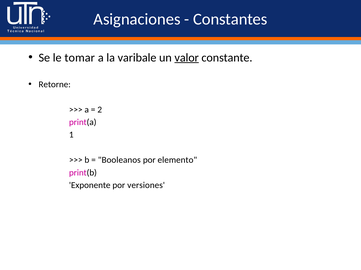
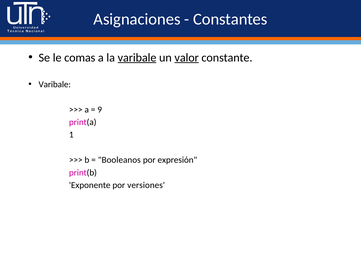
tomar: tomar -> comas (80, 58)
varibale underline: none -> present (137, 58)
Retorne: Retorne -> Varibale (55, 85)
2: 2 -> 9 (100, 110)
elemento: elemento -> expresión (177, 160)
